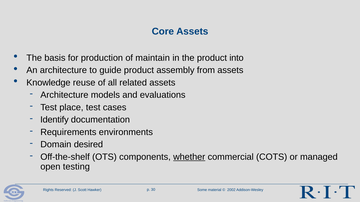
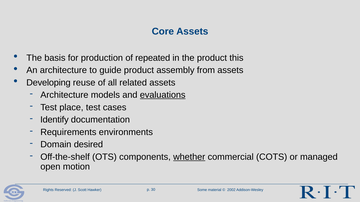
maintain: maintain -> repeated (153, 58)
into: into -> this (236, 58)
Knowledge: Knowledge -> Developing (48, 83)
evaluations underline: none -> present (163, 95)
testing: testing -> motion (76, 167)
